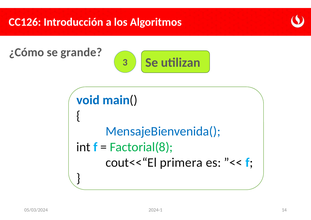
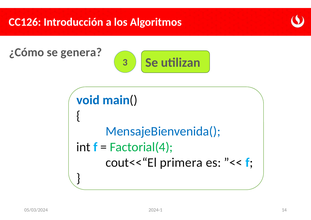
grande: grande -> genera (81, 52)
Factorial(8: Factorial(8 -> Factorial(4 (141, 147)
